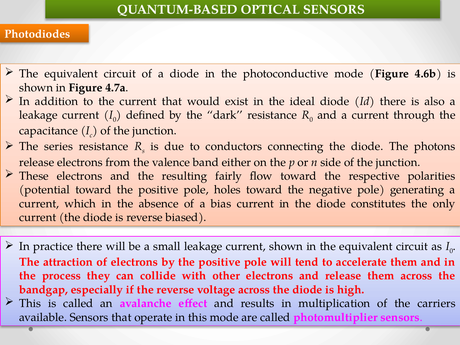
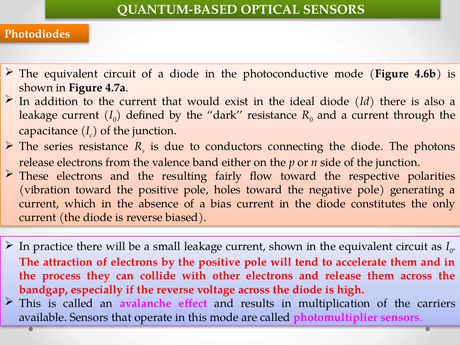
potential: potential -> vibration (45, 190)
